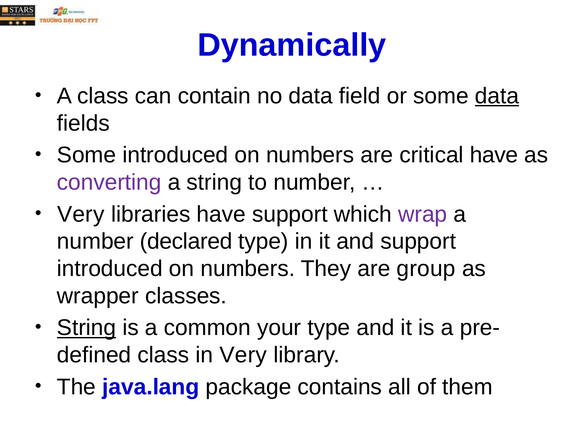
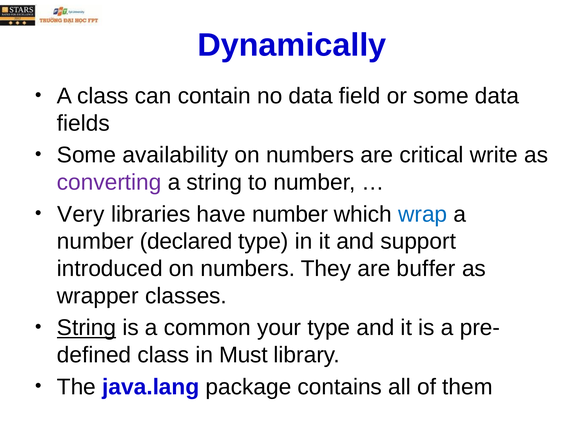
data underline: present -> none (497, 96)
Some introduced: introduced -> availability (175, 155)
critical have: have -> write (494, 155)
have support: support -> number (290, 214)
wrap colour: purple -> blue (423, 214)
group: group -> buffer (426, 269)
in Very: Very -> Must (243, 355)
